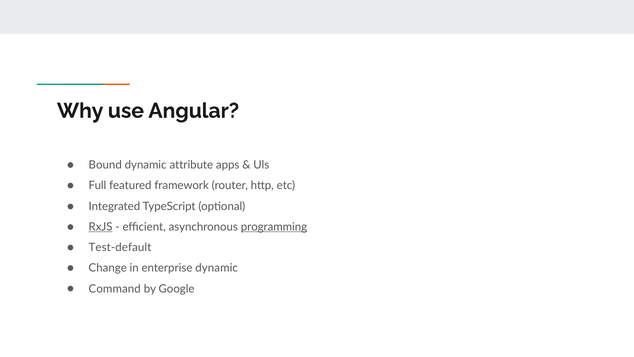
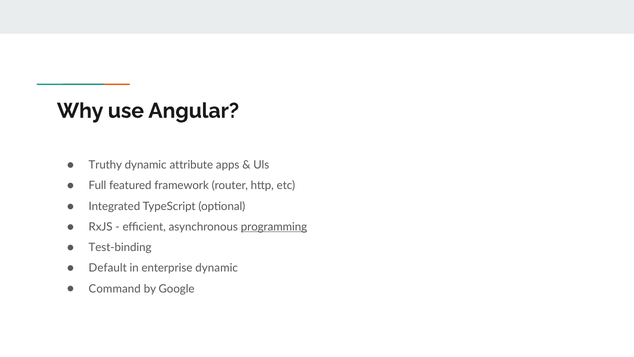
Bound: Bound -> Truthy (105, 165)
RxJS underline: present -> none (101, 227)
Test-default: Test-default -> Test-binding (120, 247)
Change: Change -> Default (108, 268)
